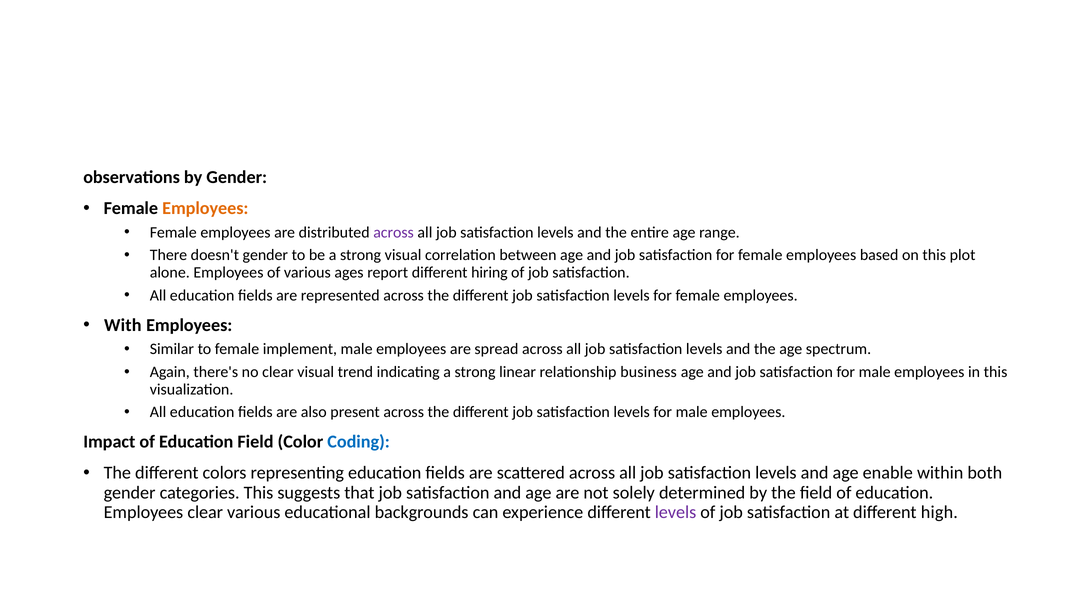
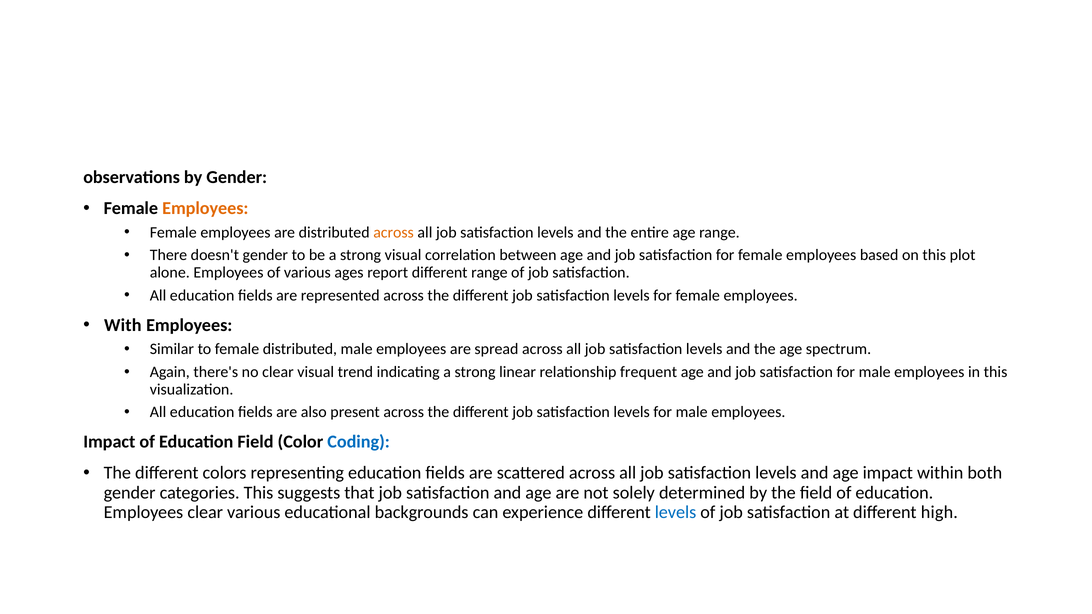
across colour: purple -> orange (394, 232)
different hiring: hiring -> range (489, 273)
female implement: implement -> distributed (300, 349)
business: business -> frequent (649, 372)
age enable: enable -> impact (888, 473)
levels colour: purple -> blue (675, 512)
